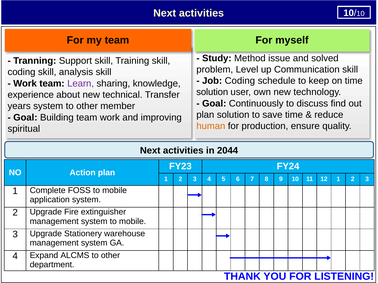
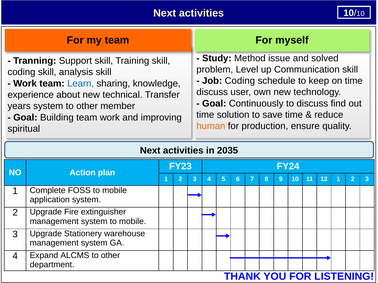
Learn colour: purple -> blue (81, 84)
solution: solution -> discuss (212, 92)
plan: plan -> time (205, 115)
2044: 2044 -> 2035 (228, 151)
